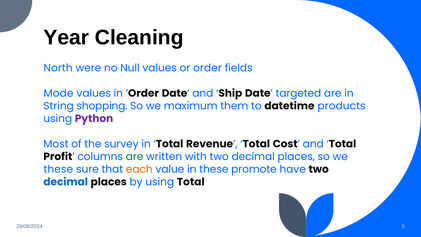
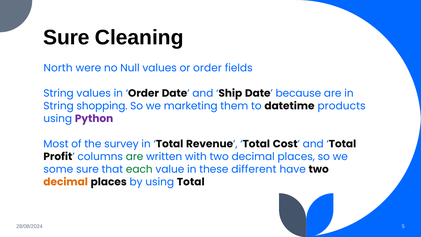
Year: Year -> Sure (66, 37)
Mode: Mode -> String (59, 93)
targeted: targeted -> because (298, 93)
maximum: maximum -> marketing (191, 106)
these: these -> some (58, 169)
each colour: orange -> green (139, 169)
promote: promote -> different (254, 169)
decimal colour: blue -> orange (66, 182)
